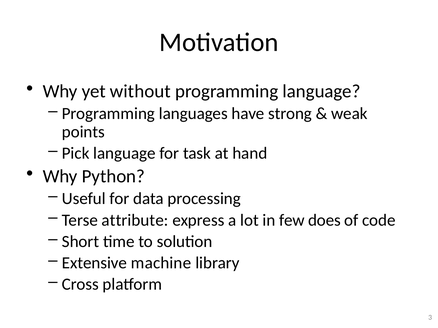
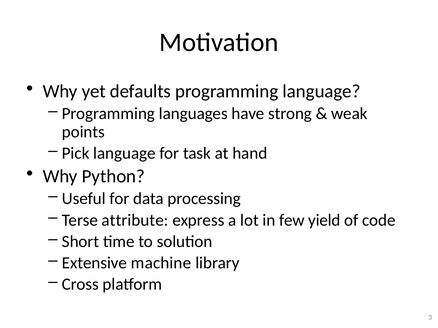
without: without -> defaults (140, 91)
does: does -> yield (324, 220)
